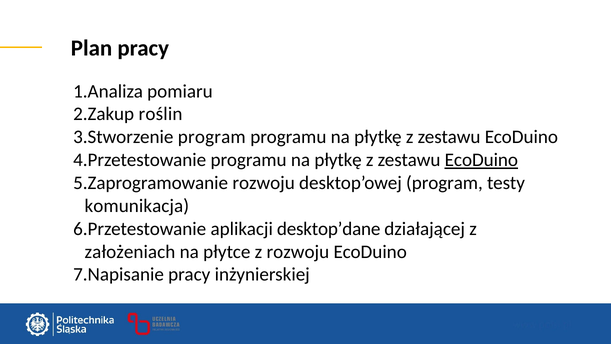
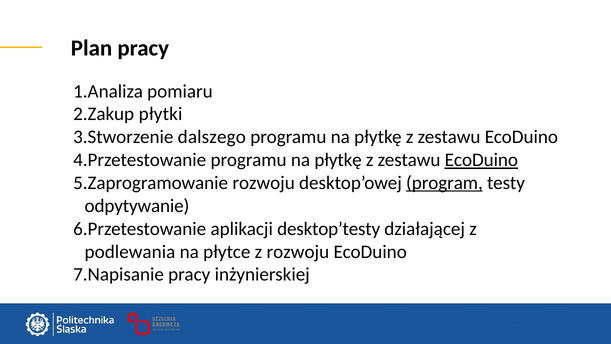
roślin: roślin -> płytki (161, 114)
program: program -> dalszego (212, 137)
program underline: none -> present (444, 183)
komunikacja: komunikacja -> odpytywanie (137, 206)
desktop’dane: desktop’dane -> desktop’testy (329, 229)
założeniach: założeniach -> podlewania (130, 252)
